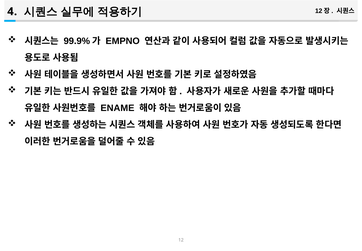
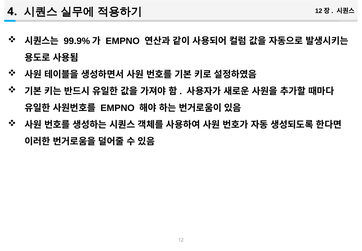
ENAME: ENAME -> EMPNO (118, 108)
